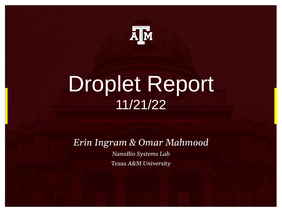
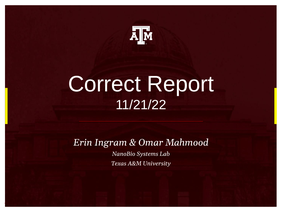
Droplet: Droplet -> Correct (104, 84)
